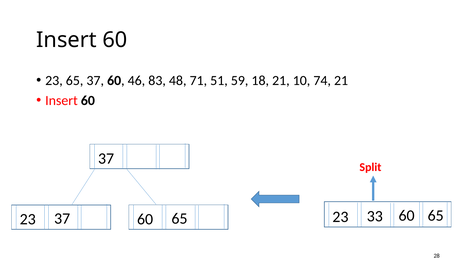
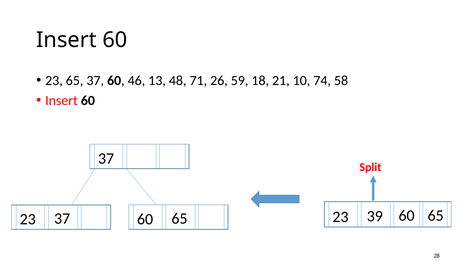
83: 83 -> 13 (157, 80)
51: 51 -> 26 (219, 80)
74 21: 21 -> 58 (341, 80)
33: 33 -> 39 (375, 216)
